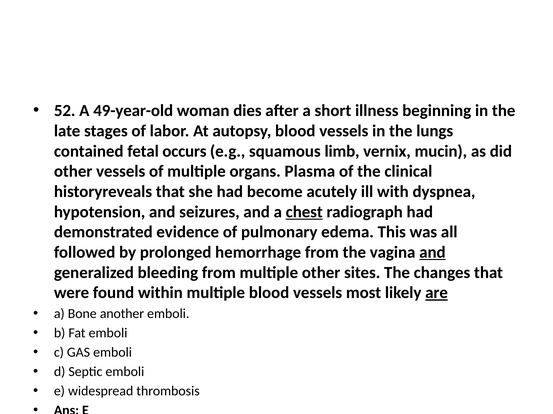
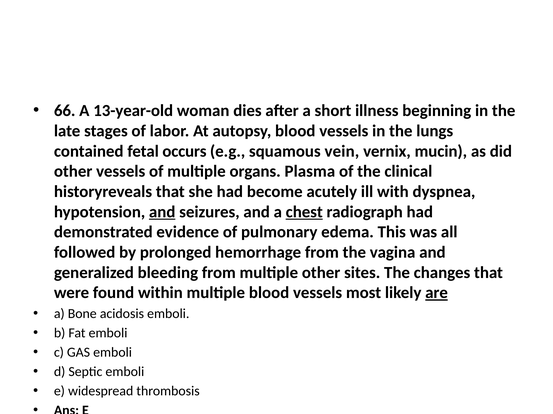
52: 52 -> 66 (65, 111)
49-year-old: 49-year-old -> 13-year-old (133, 111)
limb: limb -> vein (342, 151)
and underline: none -> present (162, 212)
and underline: present -> none (432, 253)
another: another -> acidosis (122, 314)
